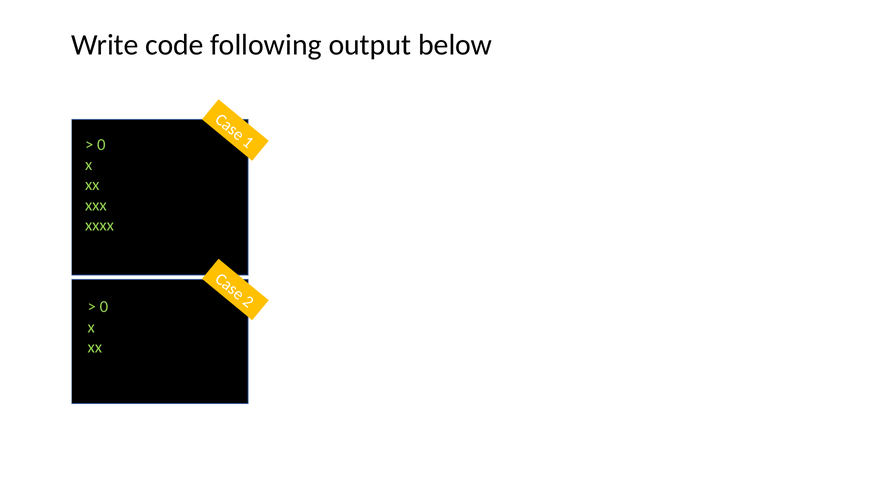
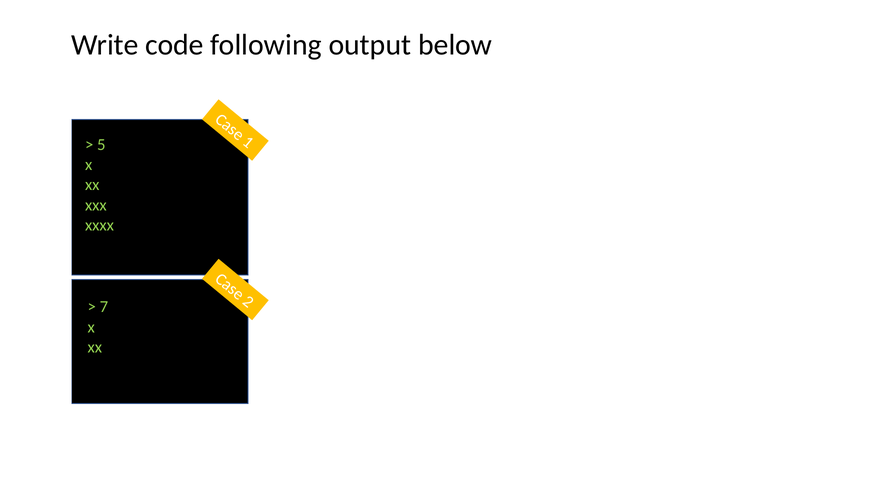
0: 0 -> 5 (101, 145)
0: 0 -> 7 (104, 307)
